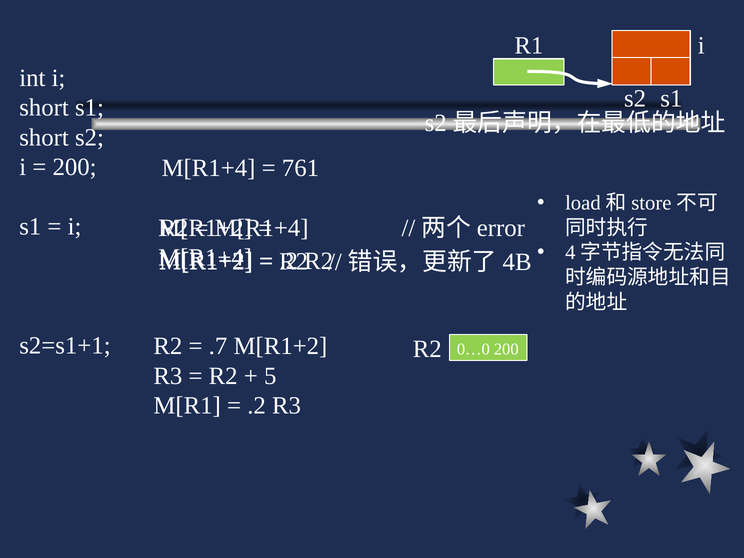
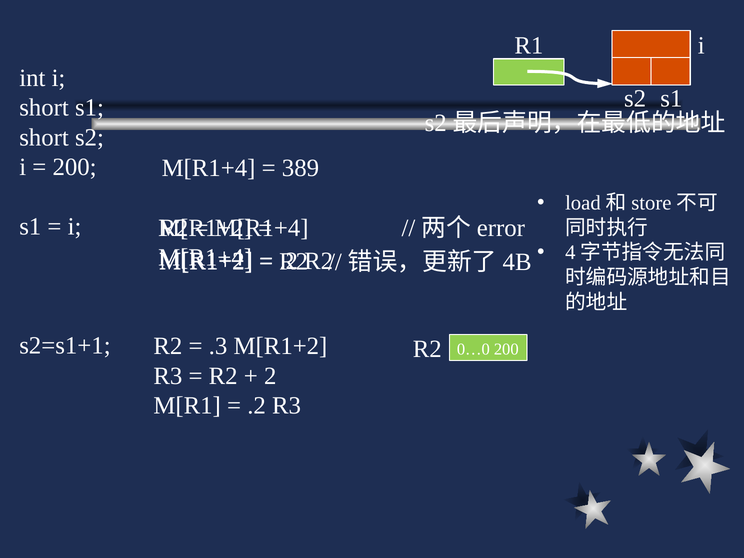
761: 761 -> 389 (300, 168)
.7: .7 -> .3 (218, 346)
5: 5 -> 2 (270, 376)
